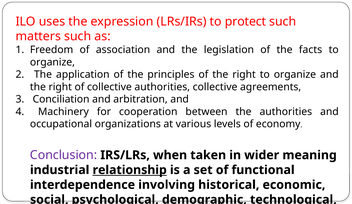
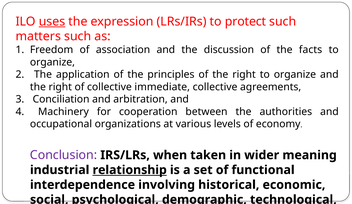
uses underline: none -> present (52, 22)
legislation: legislation -> discussion (229, 50)
collective authorities: authorities -> immediate (162, 87)
